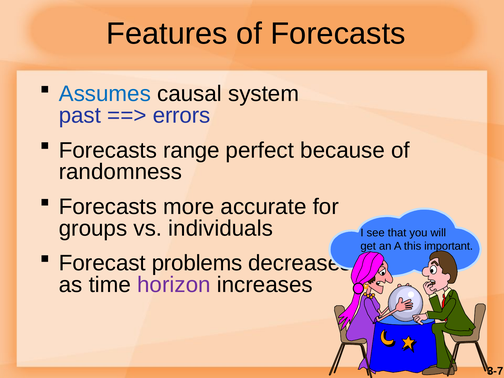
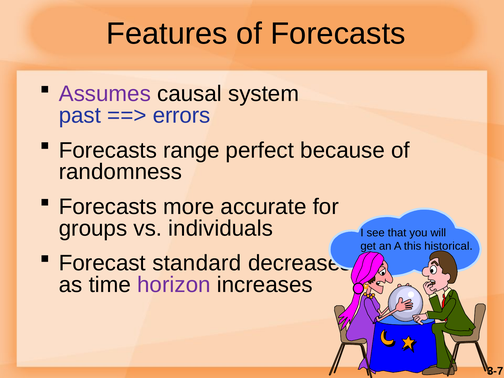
Assumes colour: blue -> purple (105, 94)
important: important -> historical (448, 246)
problems: problems -> standard (197, 263)
